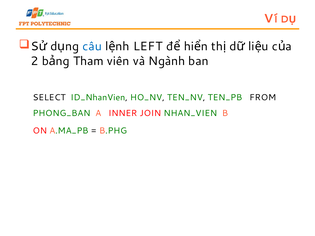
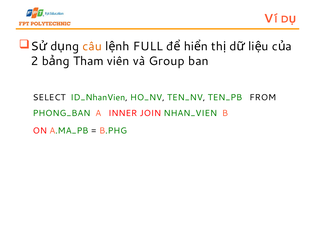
câu colour: blue -> orange (92, 47)
LEFT: LEFT -> FULL (148, 47)
Ngành: Ngành -> Group (167, 61)
